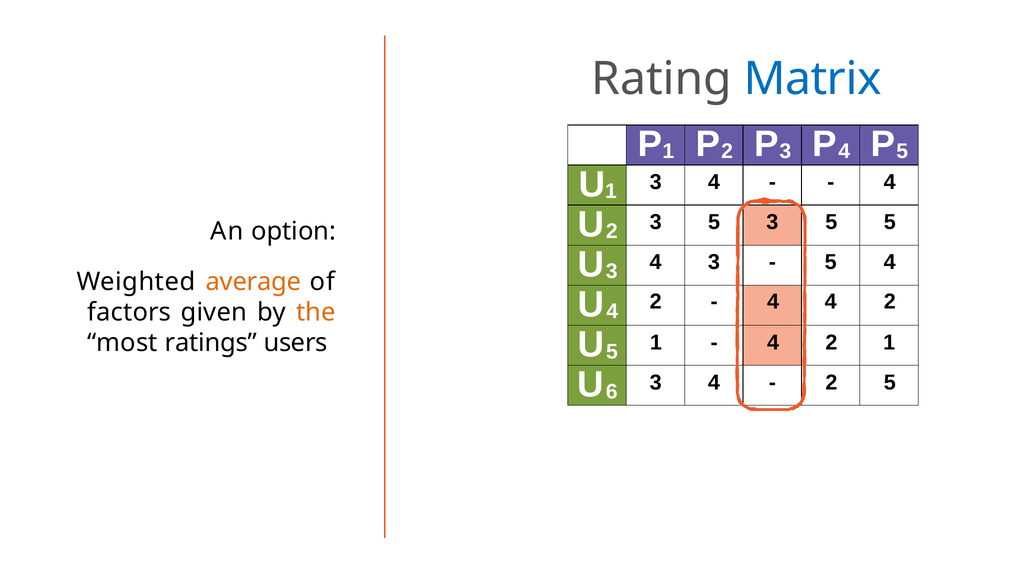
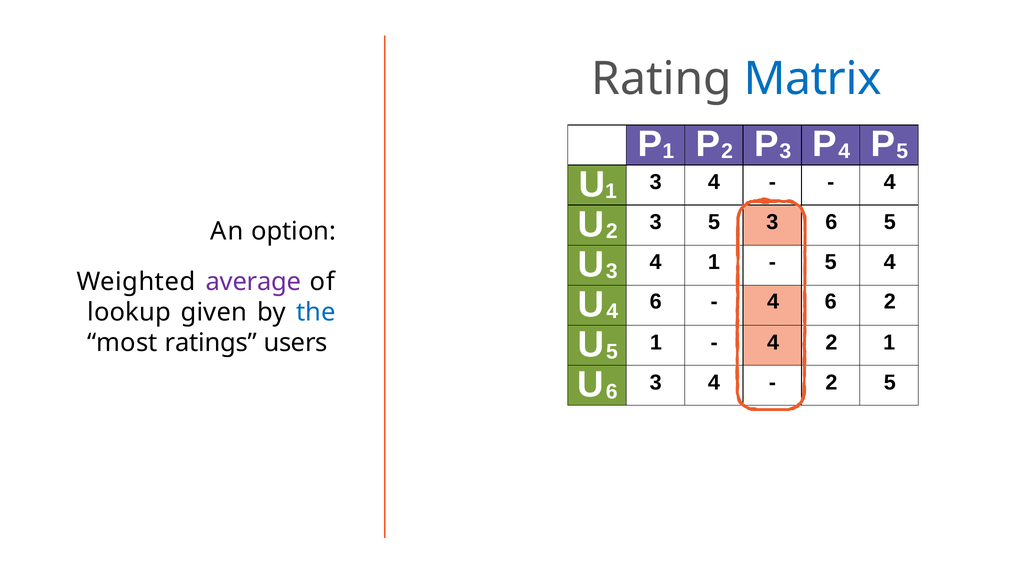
5: 5 -> 6 (831, 222)
4 3: 3 -> 1 (714, 262)
average colour: orange -> purple (253, 282)
2: 2 -> 6 (656, 302)
4: 4 -> 6 (831, 302)
factors: factors -> lookup (129, 313)
the colour: orange -> blue (316, 313)
